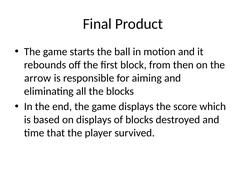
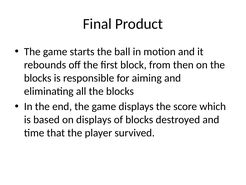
arrow: arrow -> blocks (38, 78)
